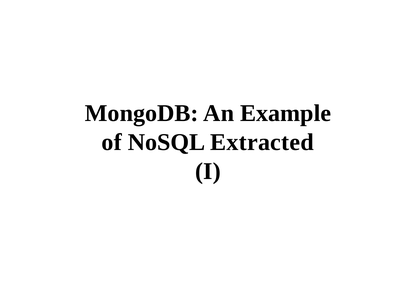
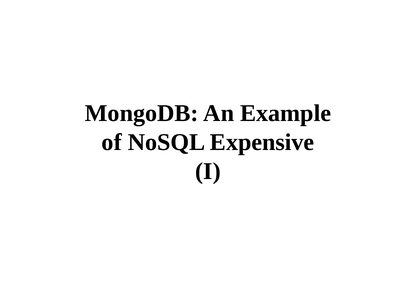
Extracted: Extracted -> Expensive (262, 142)
